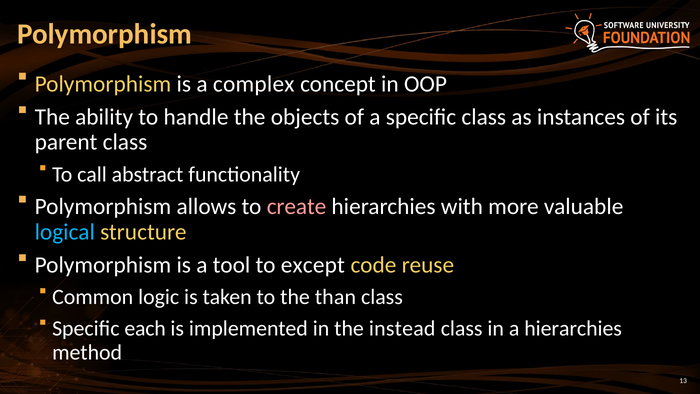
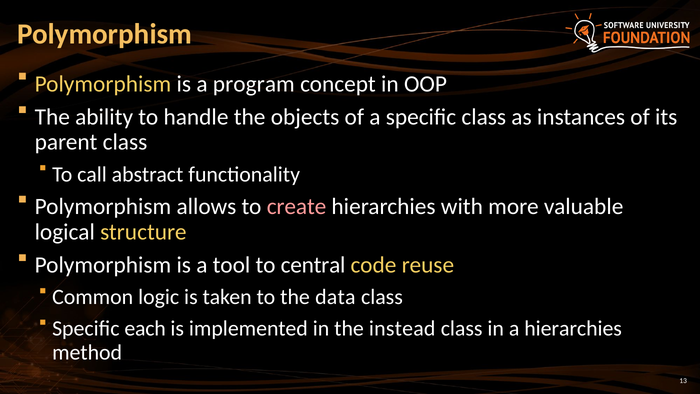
complex: complex -> program (254, 84)
logical colour: light blue -> white (65, 232)
except: except -> central (313, 265)
than: than -> data (335, 297)
